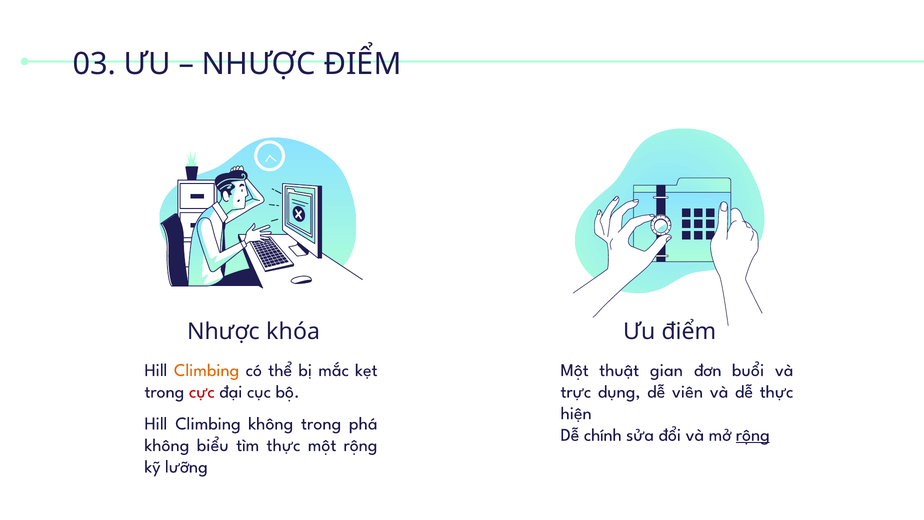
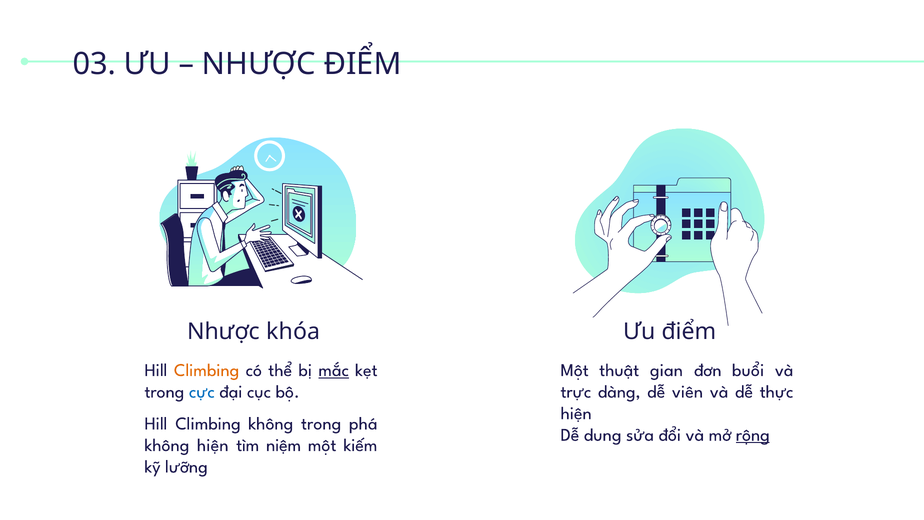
mắc underline: none -> present (334, 370)
cực colour: red -> blue (202, 391)
dụng: dụng -> dàng (619, 391)
chính: chính -> dung (603, 435)
không biểu: biểu -> hiện (213, 445)
tìm thực: thực -> niệm (284, 445)
một rộng: rộng -> kiếm (360, 445)
